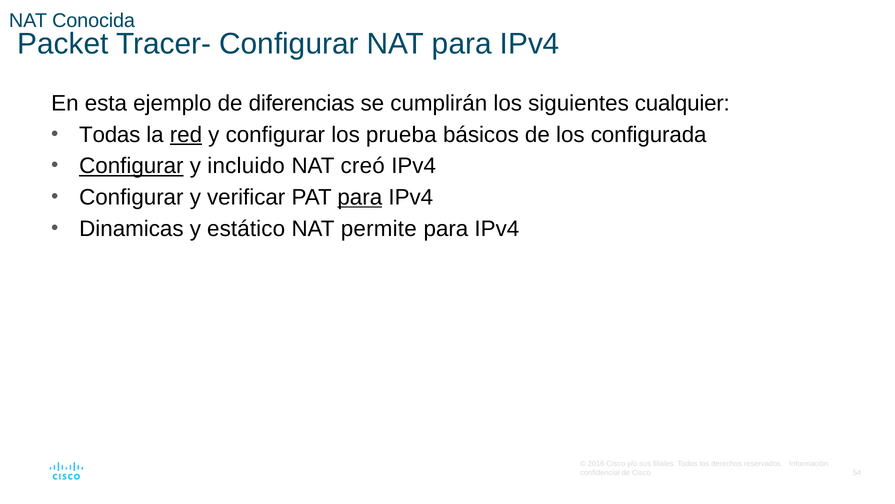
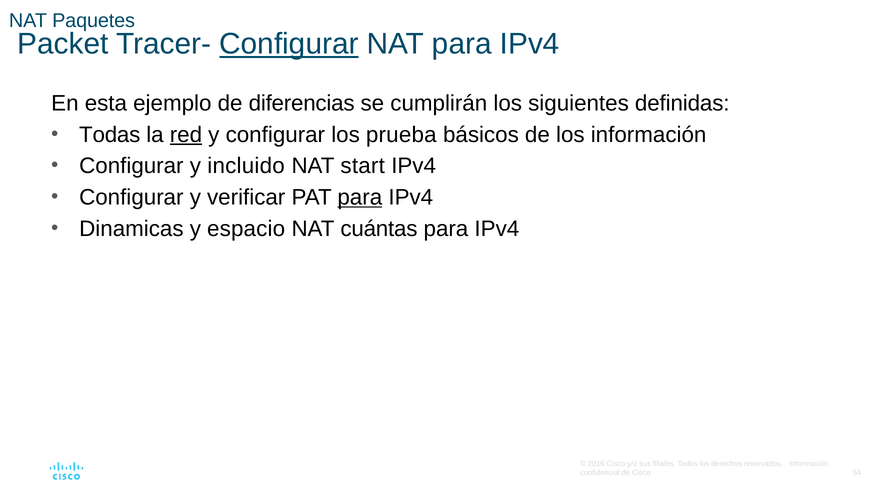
Conocida: Conocida -> Paquetes (94, 21)
Configurar underline: none -> present (289, 44)
cualquier: cualquier -> definidas (682, 103)
los configurada: configurada -> información (649, 135)
Configurar underline: present -> none (131, 166)
creó: creó -> start (363, 166)
estático: estático -> espacio (246, 228)
permite: permite -> cuántas (379, 228)
